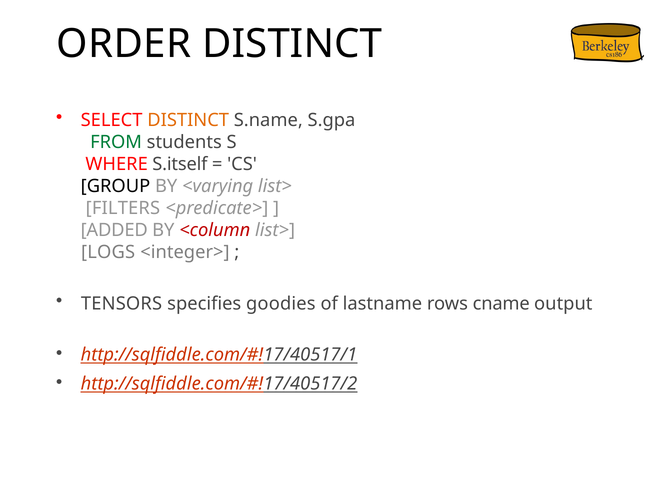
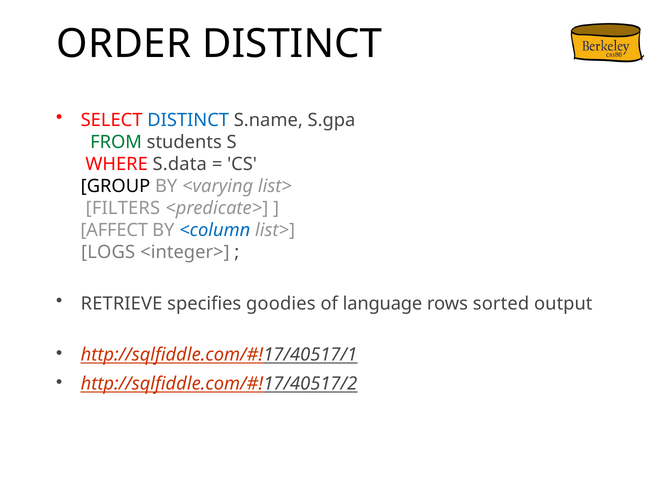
DISTINCT colour: orange -> blue (188, 120)
S.itself: S.itself -> S.data (180, 164)
ADDED: ADDED -> AFFECT (114, 230)
<column colour: red -> blue (215, 230)
TENSORS: TENSORS -> RETRIEVE (122, 303)
lastname: lastname -> language (383, 303)
cname: cname -> sorted (501, 303)
